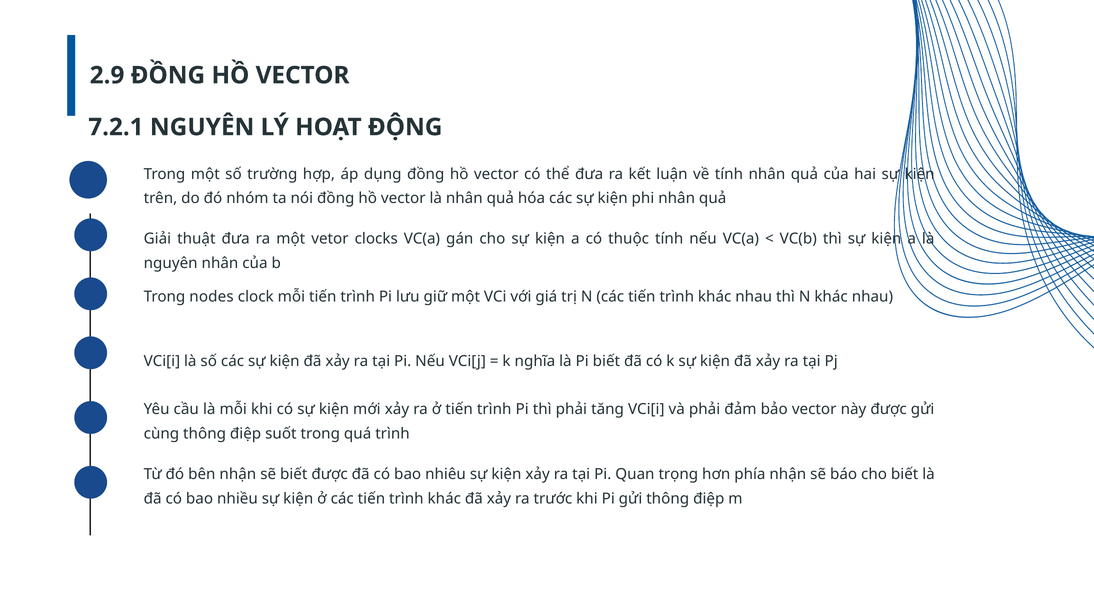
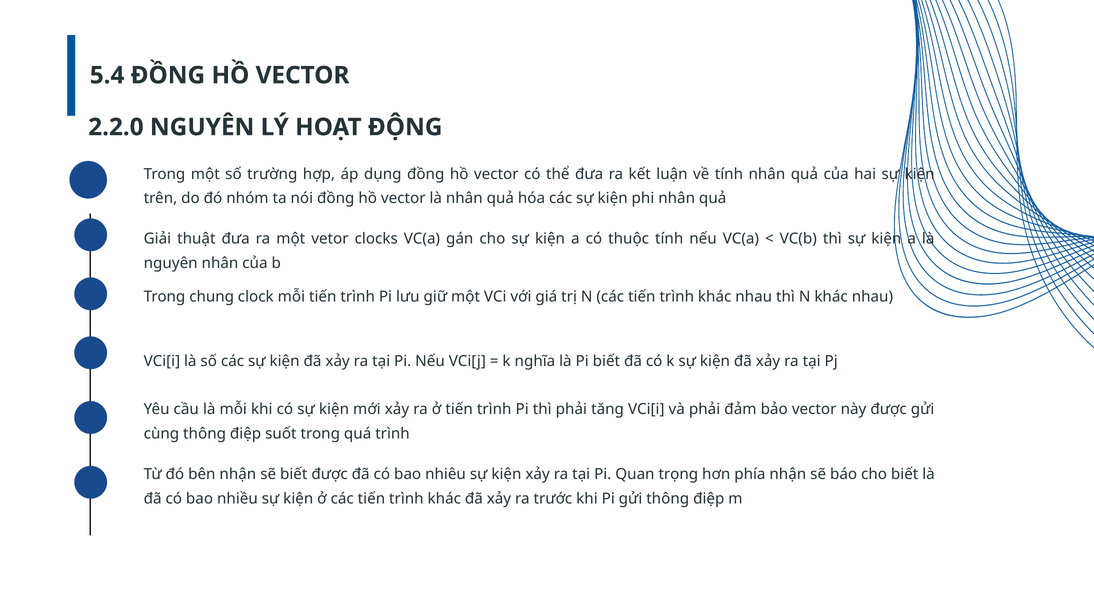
2.9: 2.9 -> 5.4 (107, 75)
7.2.1: 7.2.1 -> 2.2.0 (116, 127)
nodes: nodes -> chung (212, 296)
